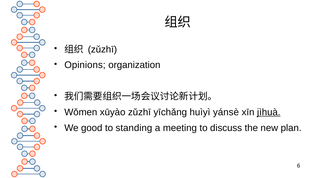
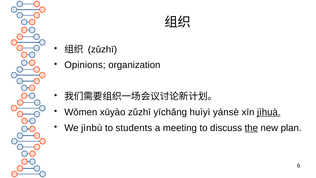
good: good -> jìnbù (92, 128)
standing: standing -> students (134, 128)
the underline: none -> present (251, 128)
